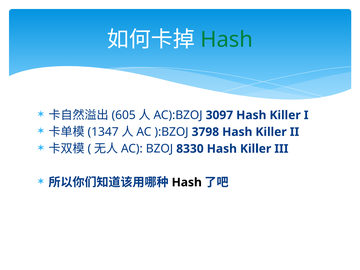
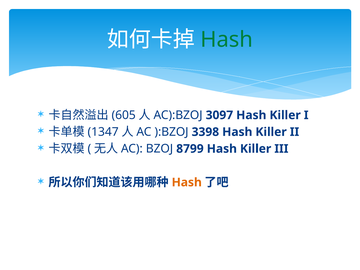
3798: 3798 -> 3398 (205, 132)
8330: 8330 -> 8799 (190, 149)
Hash colour: black -> orange (187, 182)
